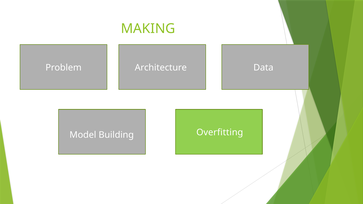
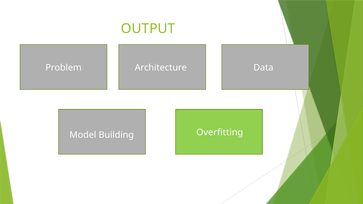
MAKING: MAKING -> OUTPUT (148, 29)
